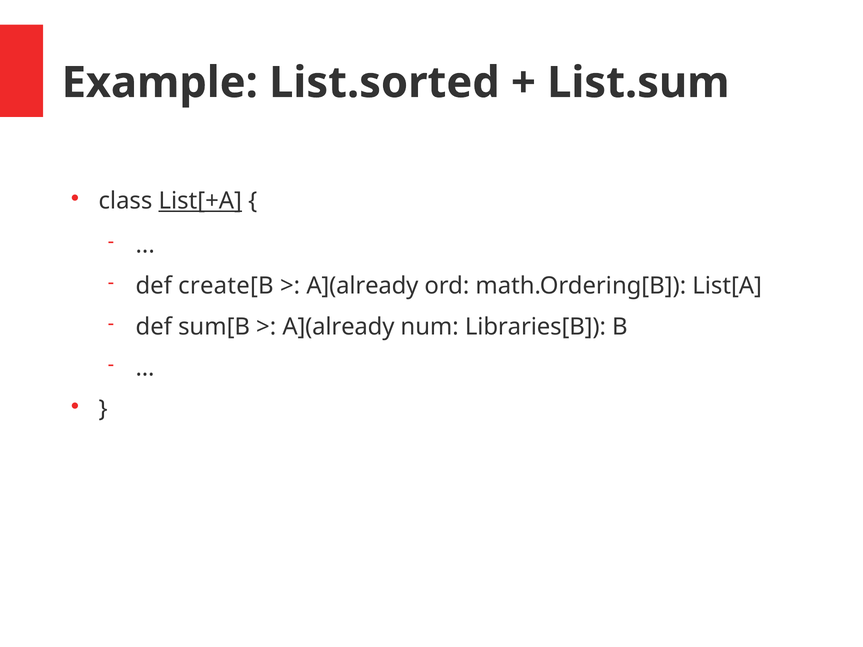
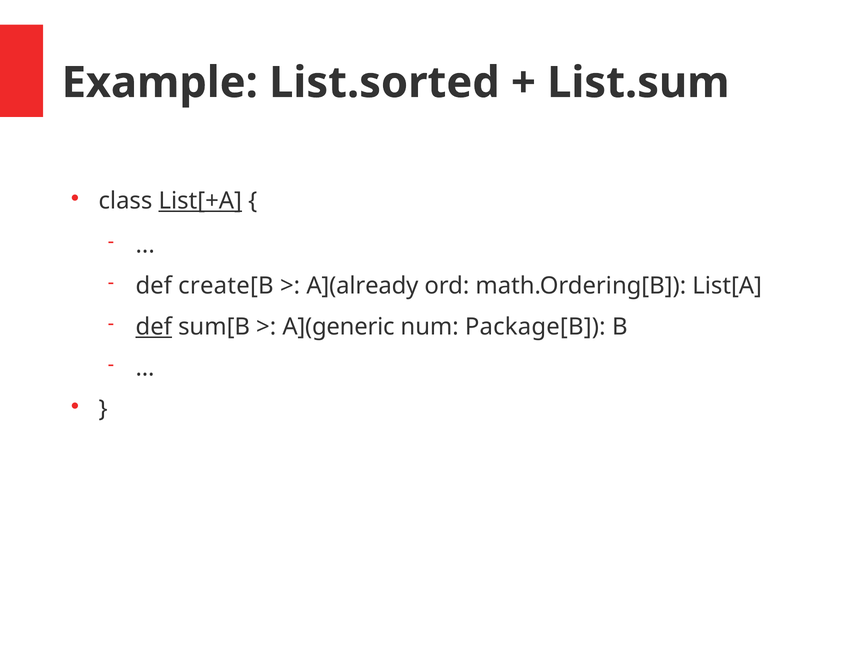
def underline: none -> present (154, 327)
A](already: A](already -> A](generic (338, 327)
Libraries[B: Libraries[B -> Package[B (535, 327)
